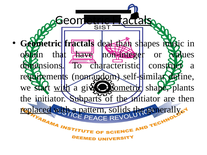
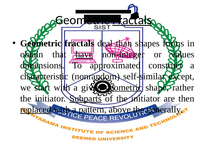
music: music -> forms (173, 43)
have underline: none -> present (84, 54)
characteristic: characteristic -> approximated (115, 66)
requirements: requirements -> characteristic (44, 77)
define: define -> except (181, 77)
with underline: present -> none (62, 88)
plants: plants -> rather (183, 88)
Subparts underline: none -> present (86, 99)
solids: solids -> above (120, 110)
